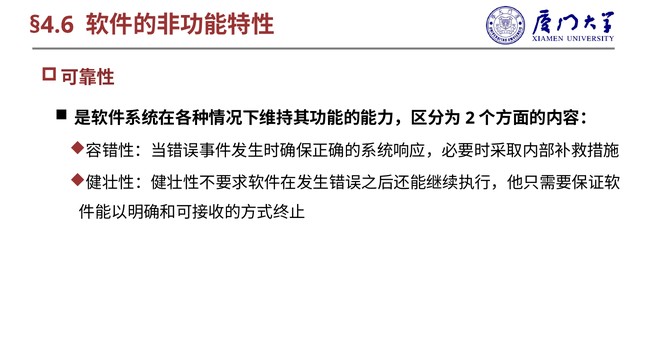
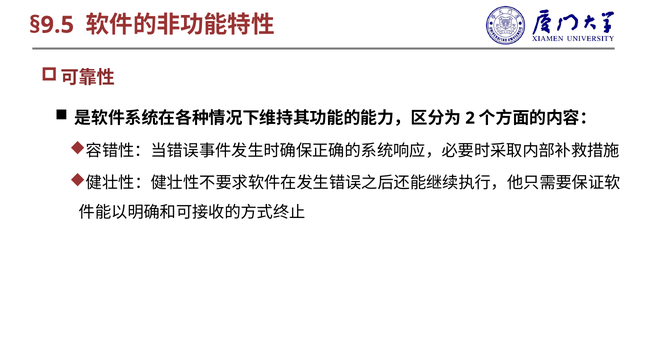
§4.6: §4.6 -> §9.5 (52, 25)
